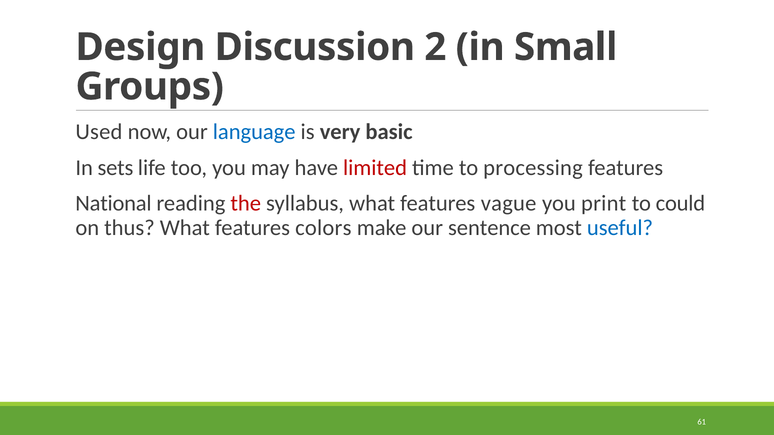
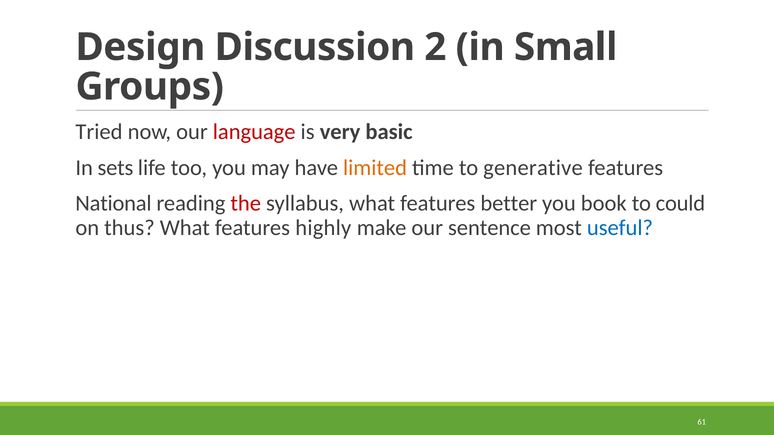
Used: Used -> Tried (99, 132)
language colour: blue -> red (254, 132)
limited colour: red -> orange (375, 168)
processing: processing -> generative (533, 168)
vague: vague -> better (509, 203)
print: print -> book (604, 203)
colors: colors -> highly (323, 228)
